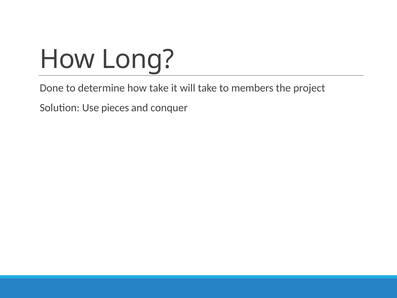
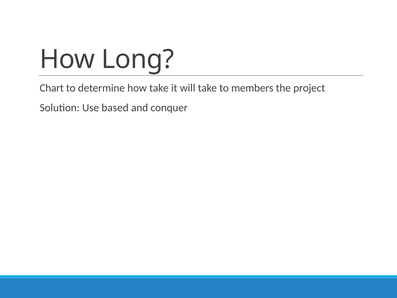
Done: Done -> Chart (52, 88)
pieces: pieces -> based (115, 108)
